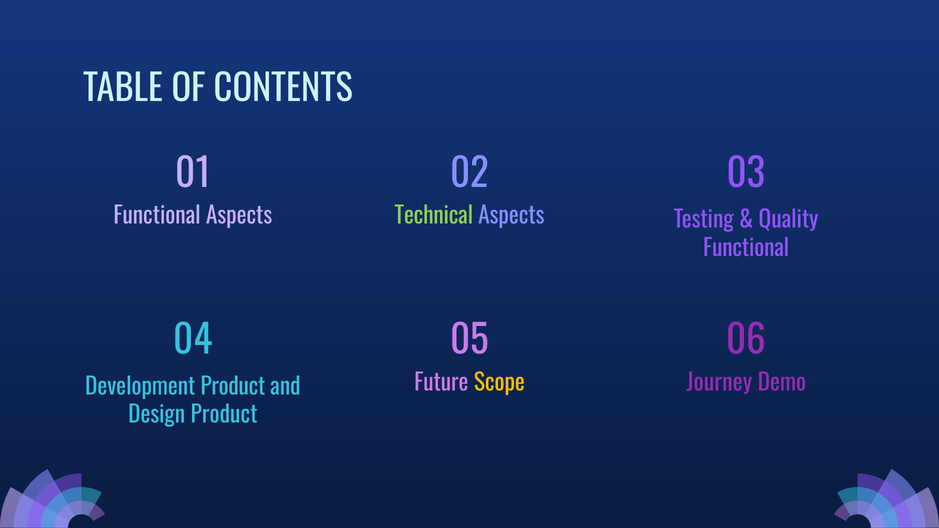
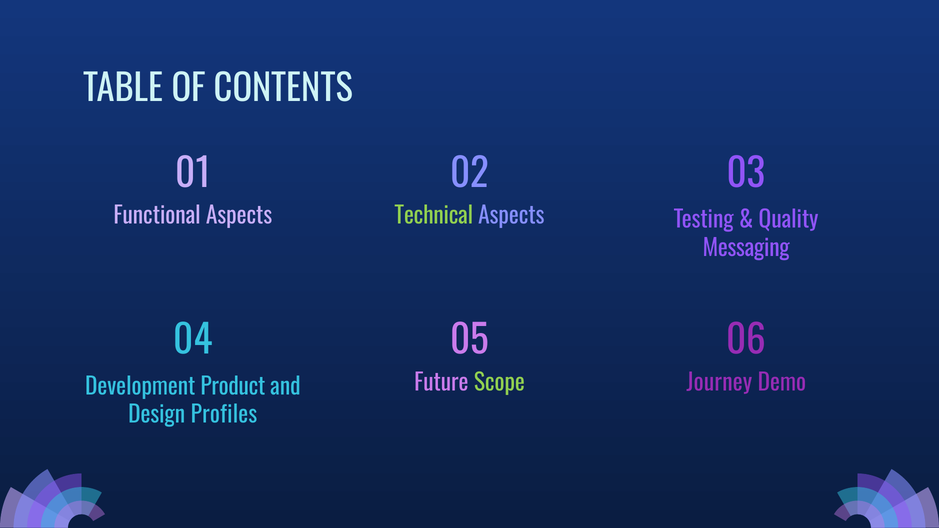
Functional: Functional -> Messaging (746, 248)
Scope colour: yellow -> light green (499, 383)
Design Product: Product -> Profiles (224, 415)
